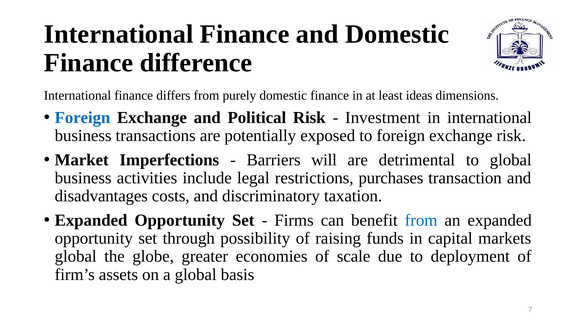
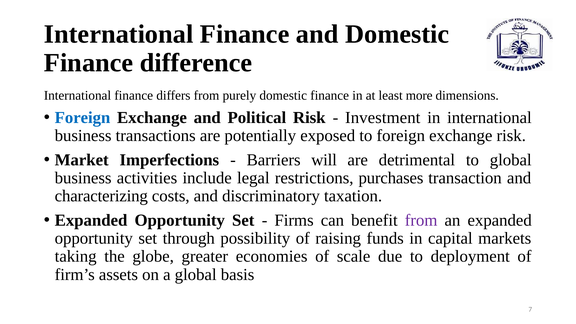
ideas: ideas -> more (419, 95)
disadvantages: disadvantages -> characterizing (101, 196)
from colour: blue -> purple (421, 220)
global: global -> taking (76, 256)
